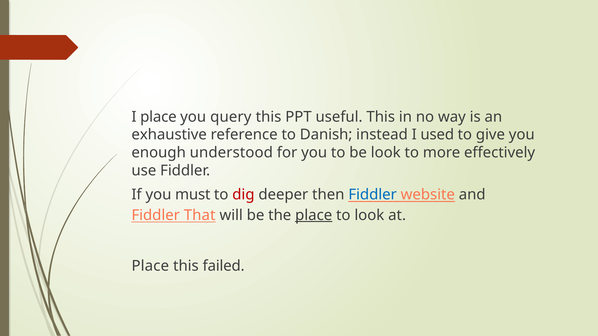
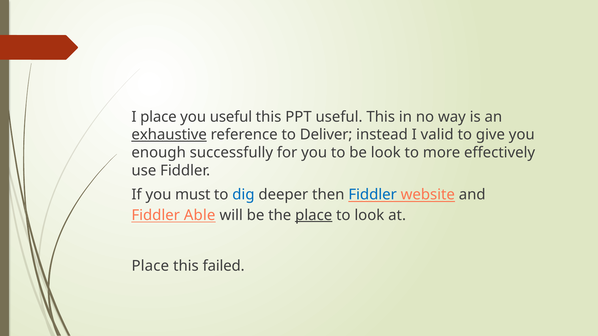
you query: query -> useful (231, 117)
exhaustive underline: none -> present (169, 135)
Danish: Danish -> Deliver (326, 135)
used: used -> valid (437, 135)
understood: understood -> successfully (231, 153)
dig colour: red -> blue (243, 195)
That: That -> Able (200, 215)
